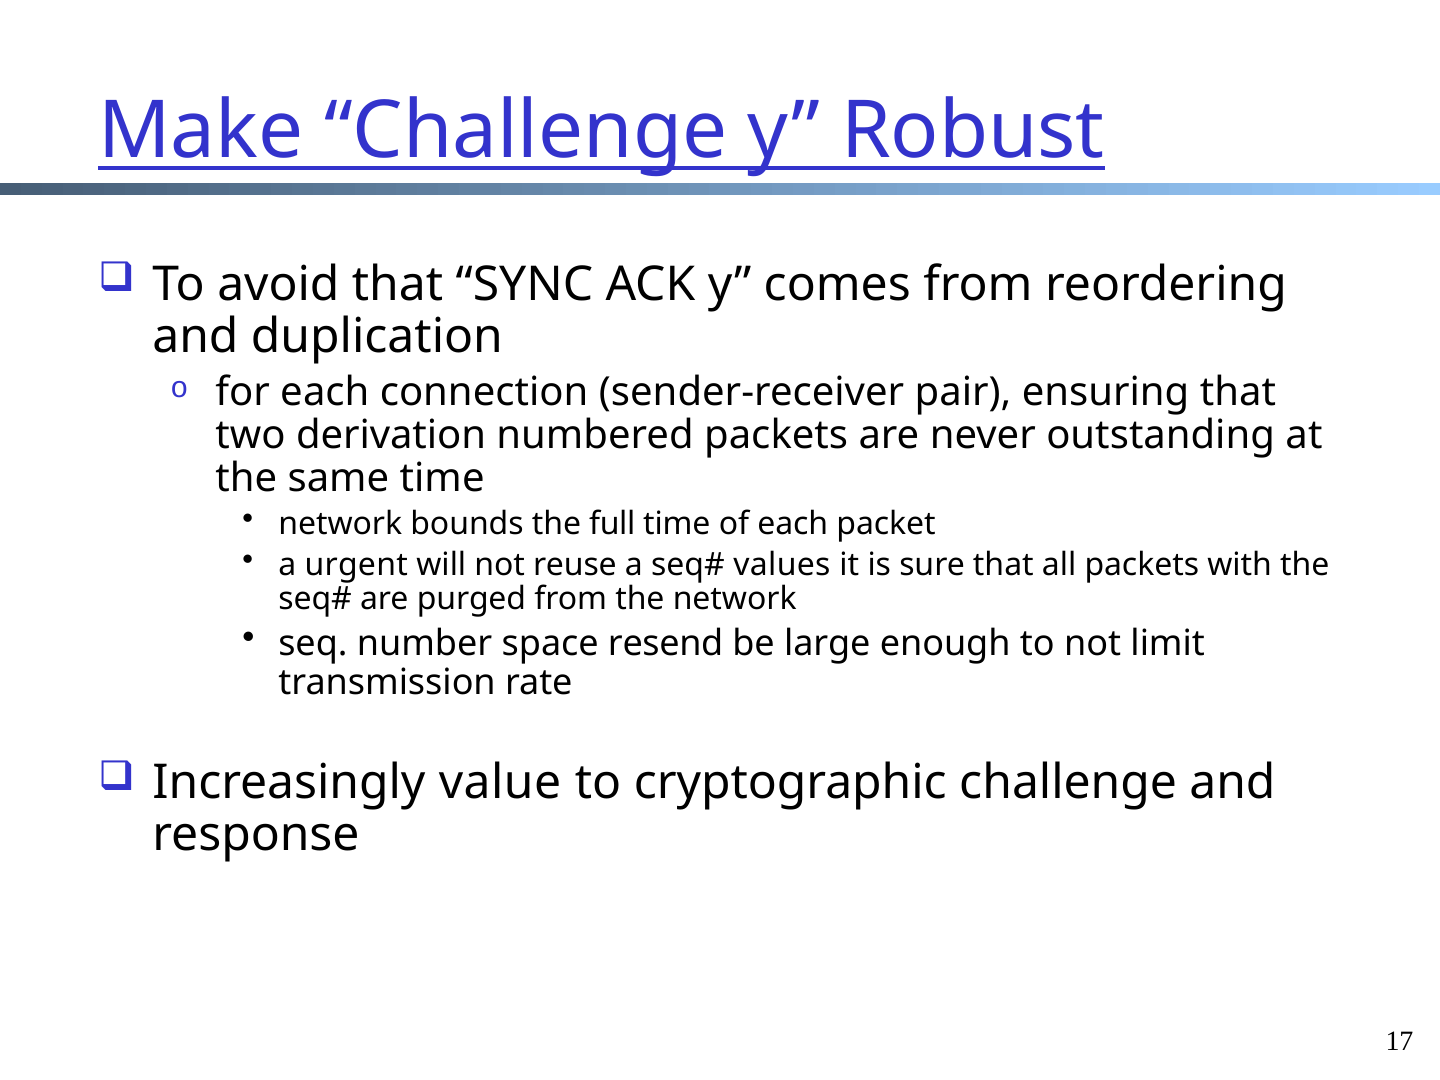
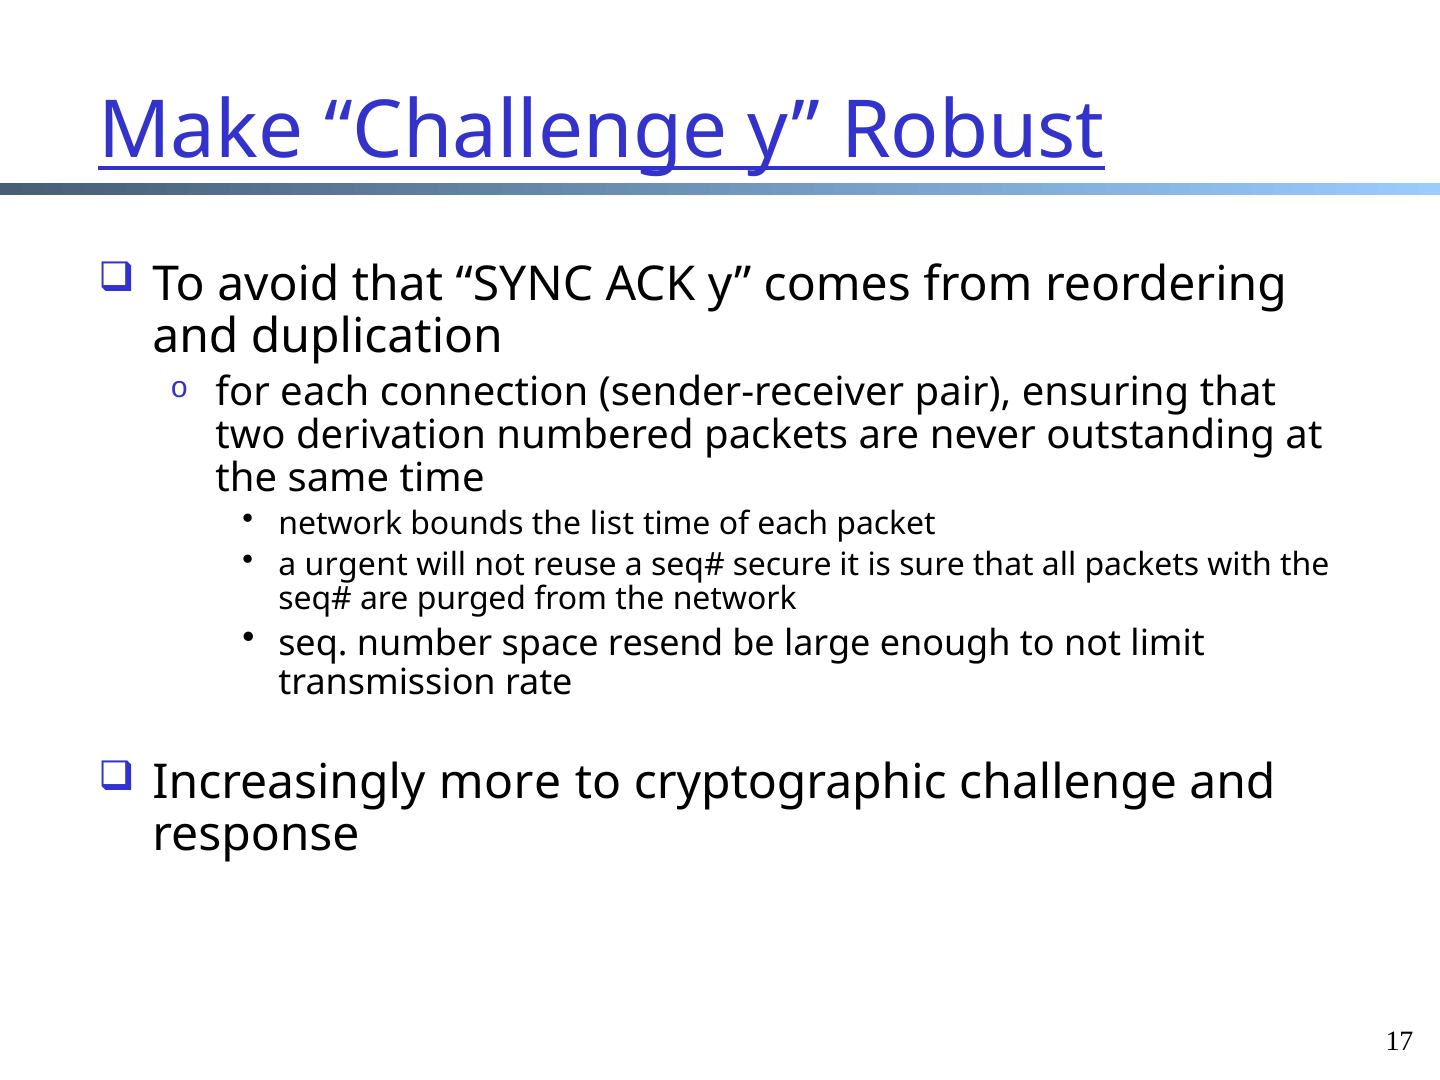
full: full -> list (612, 524)
values: values -> secure (782, 565)
value: value -> more (500, 783)
